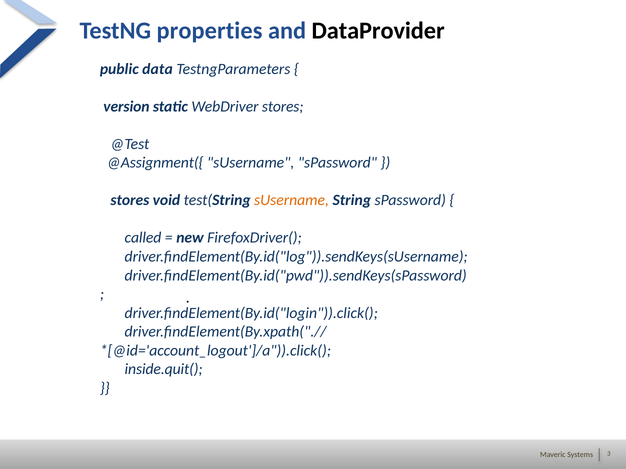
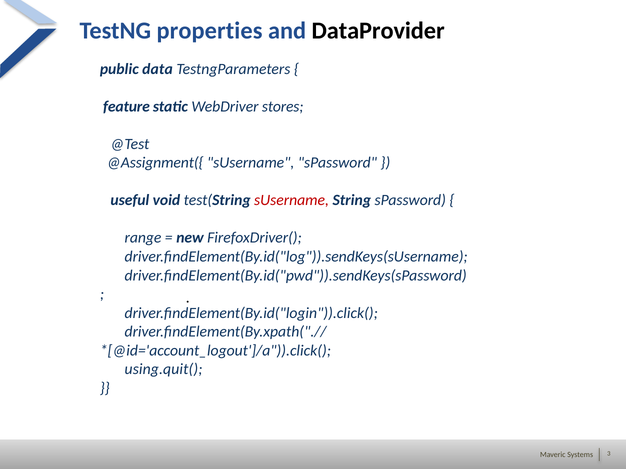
version: version -> feature (126, 107)
stores: stores -> useful (130, 201)
sUsername colour: orange -> red (292, 201)
called: called -> range (143, 238)
inside.quit(: inside.quit( -> using.quit( (164, 370)
